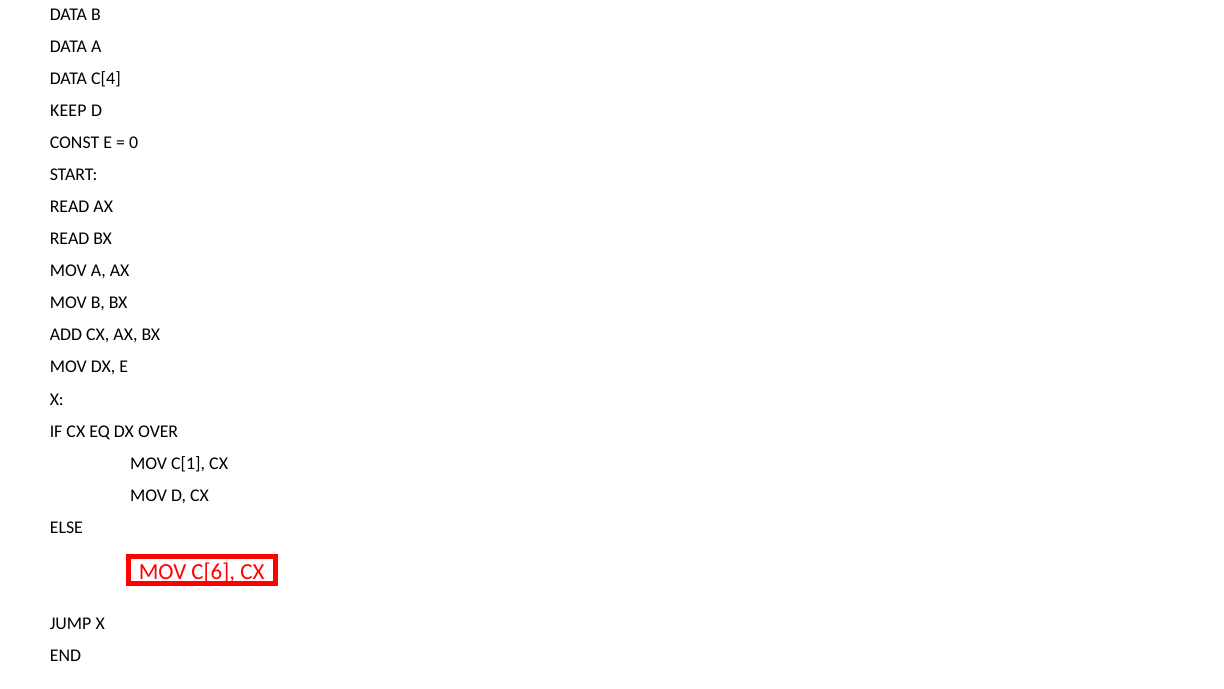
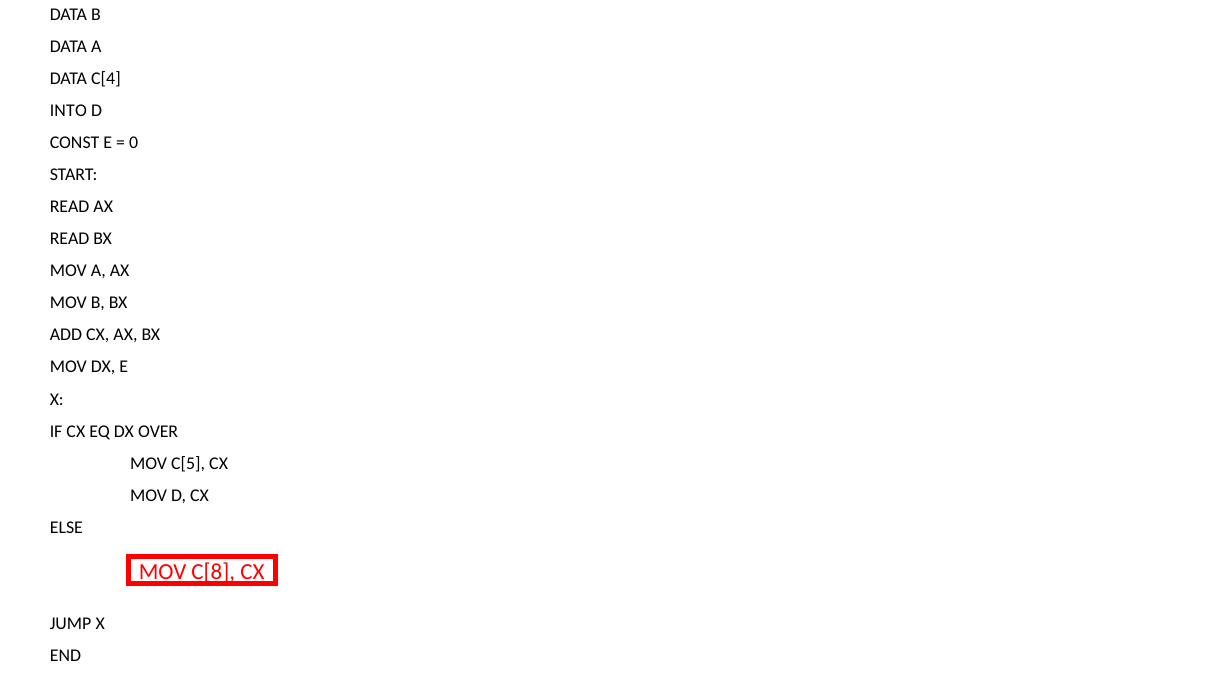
KEEP: KEEP -> INTO (68, 110)
C[1: C[1 -> C[5 (188, 463)
C[6: C[6 -> C[8 (213, 571)
